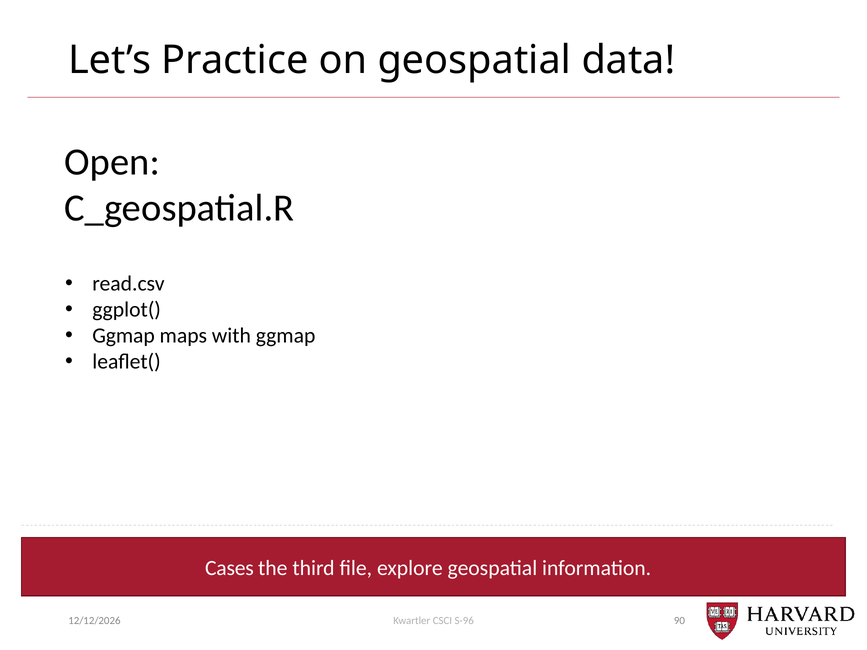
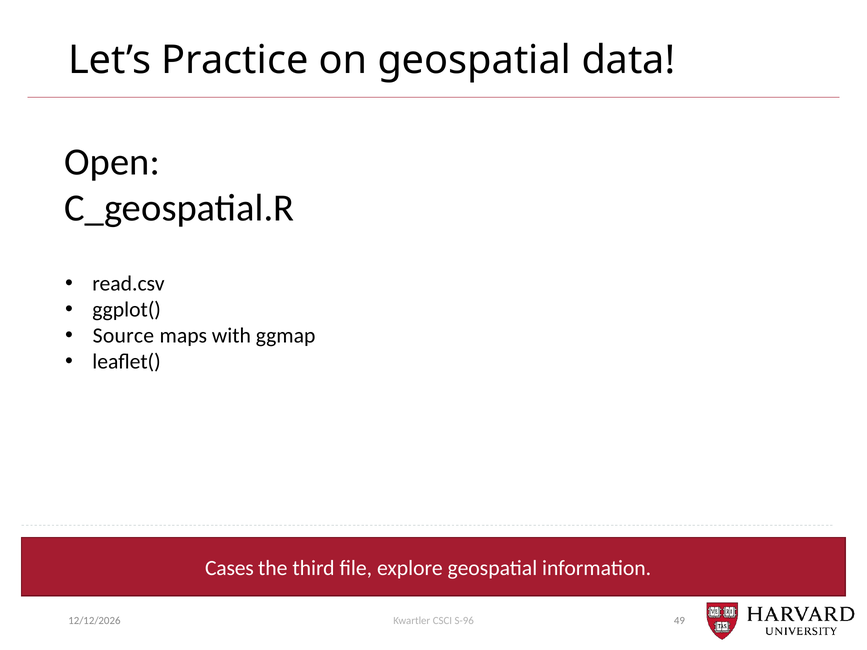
Ggmap: Ggmap -> Source (123, 336)
90: 90 -> 49 (679, 621)
